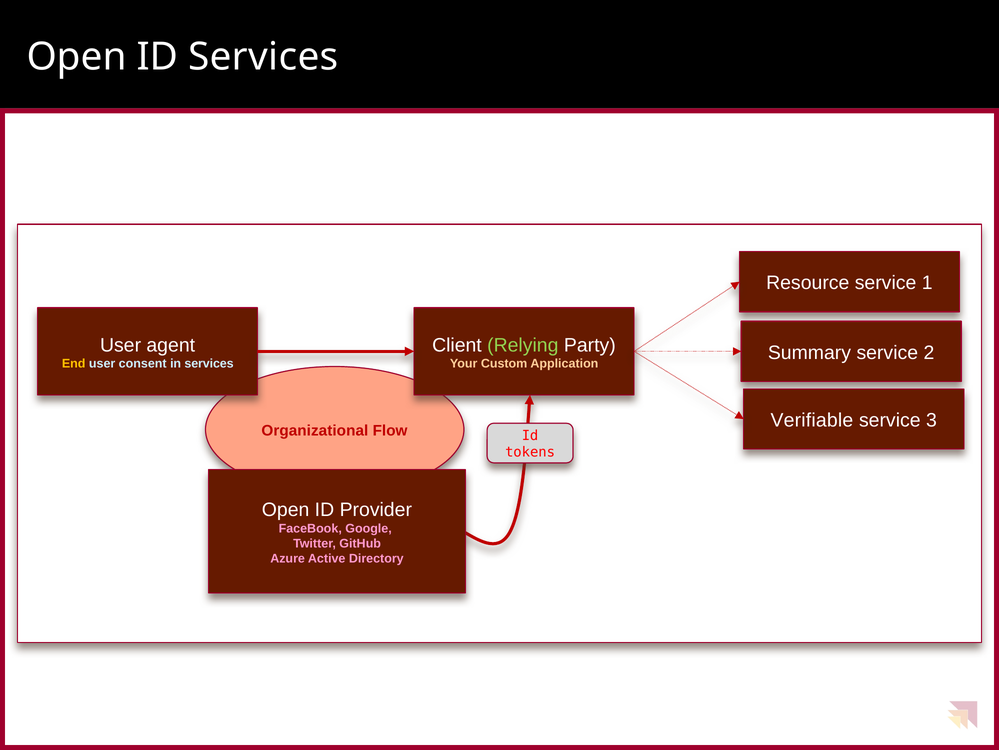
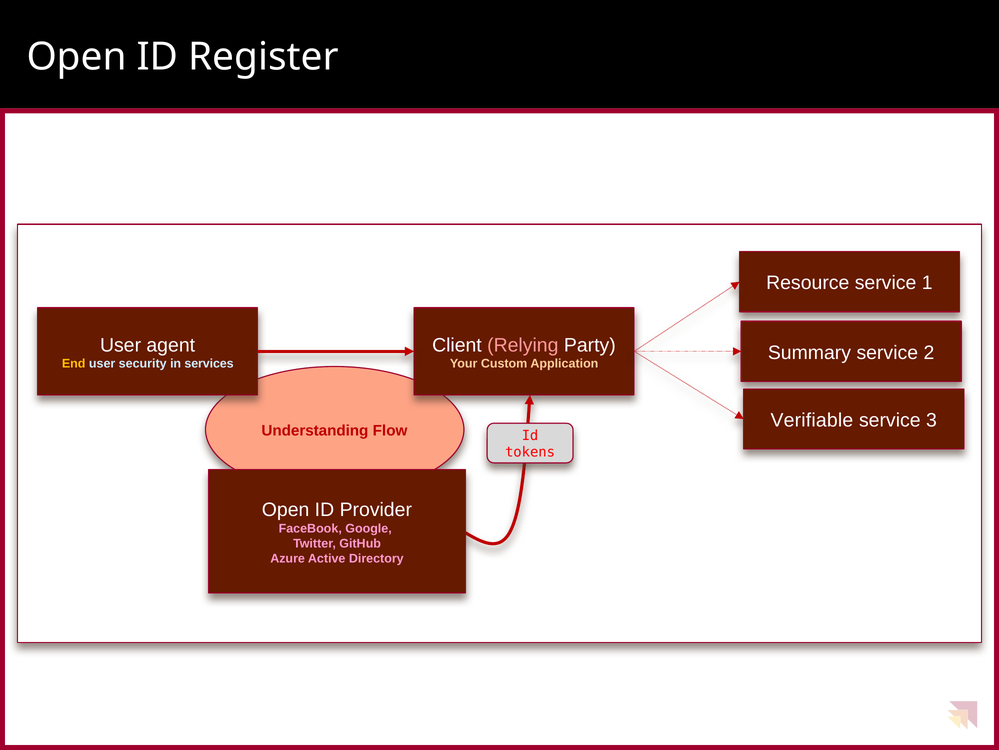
ID Services: Services -> Register (263, 57)
Relying colour: light green -> pink (523, 345)
consent: consent -> security (143, 363)
Organizational: Organizational -> Understanding (315, 430)
